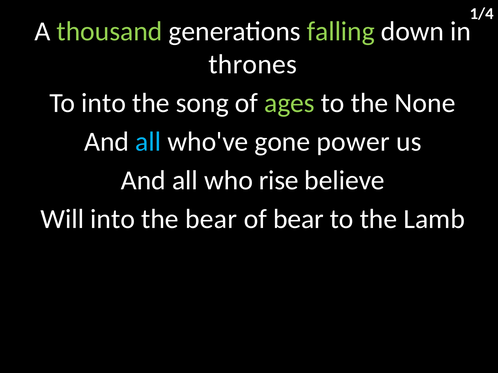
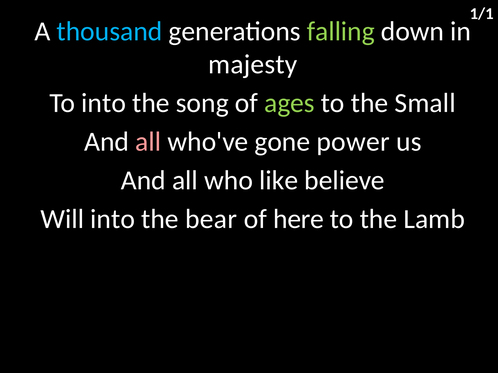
1/4: 1/4 -> 1/1 (482, 14)
thousand colour: light green -> light blue (109, 31)
thrones: thrones -> majesty (253, 64)
None: None -> Small (425, 103)
all colour: light blue -> pink (148, 142)
rise: rise -> like (279, 181)
of bear: bear -> here (299, 219)
